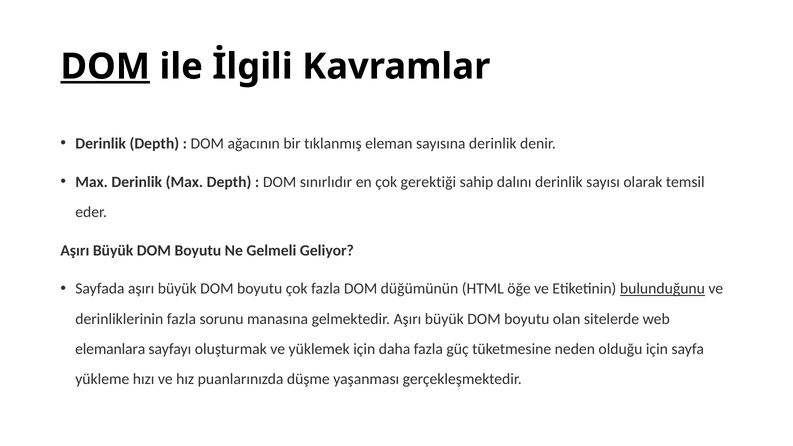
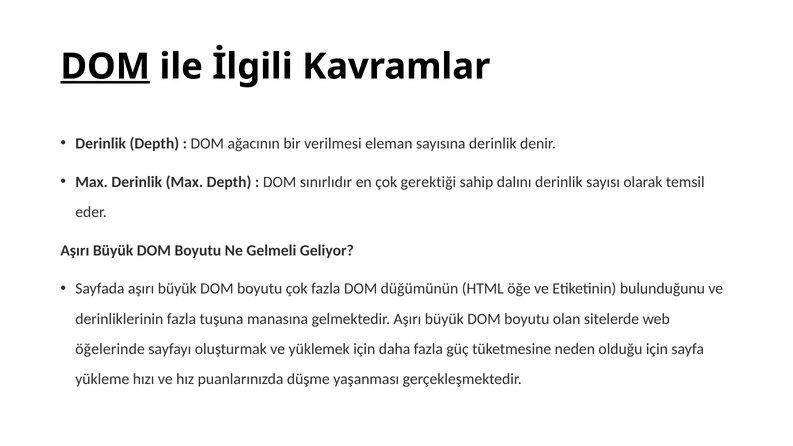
tıklanmış: tıklanmış -> verilmesi (333, 144)
bulunduğunu underline: present -> none (662, 289)
sorunu: sorunu -> tuşuna (221, 319)
elemanlara: elemanlara -> öğelerinde (110, 349)
